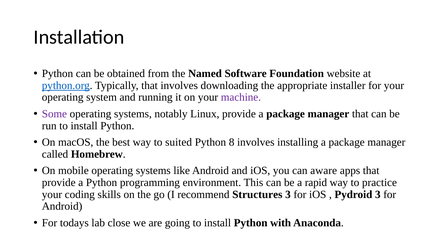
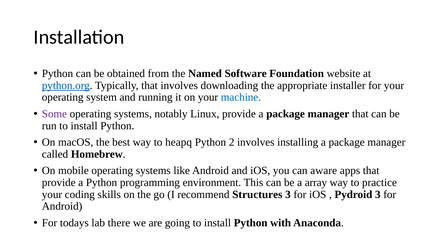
machine colour: purple -> blue (241, 97)
suited: suited -> heapq (179, 142)
8: 8 -> 2 (232, 142)
rapid: rapid -> array (316, 183)
close: close -> there (119, 223)
